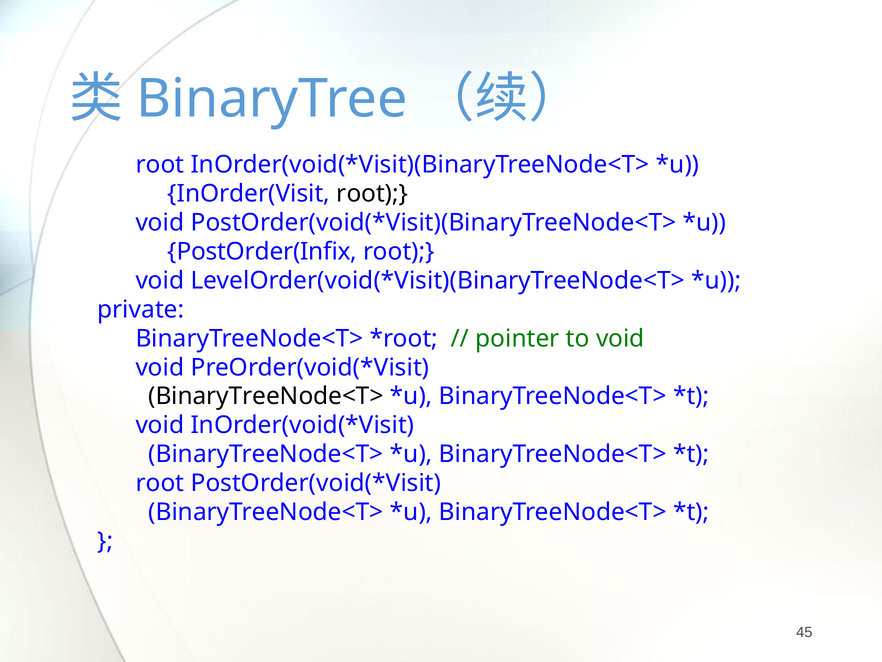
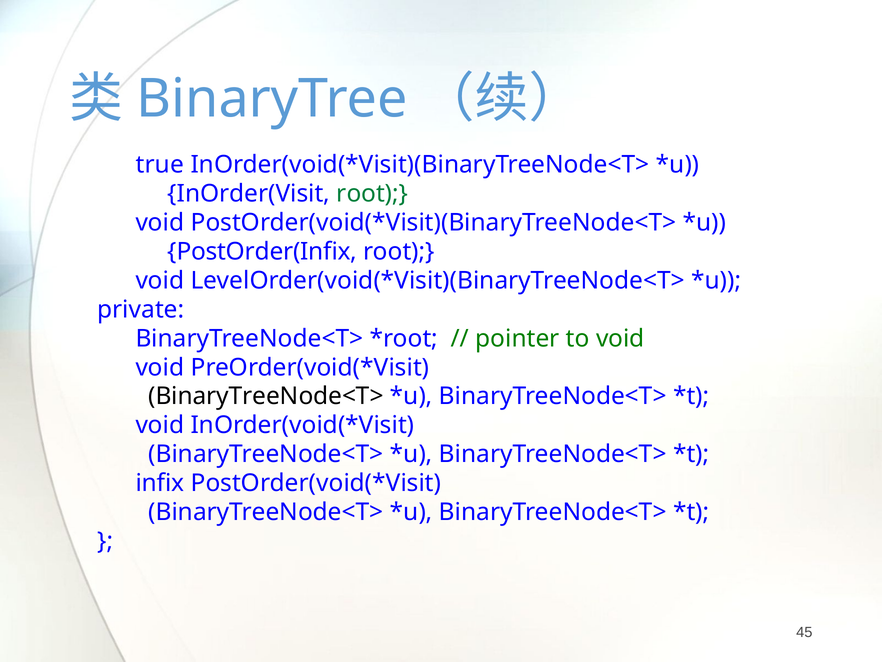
root: root -> true (160, 165)
root colour: black -> green (372, 194)
root: root -> infix (160, 483)
